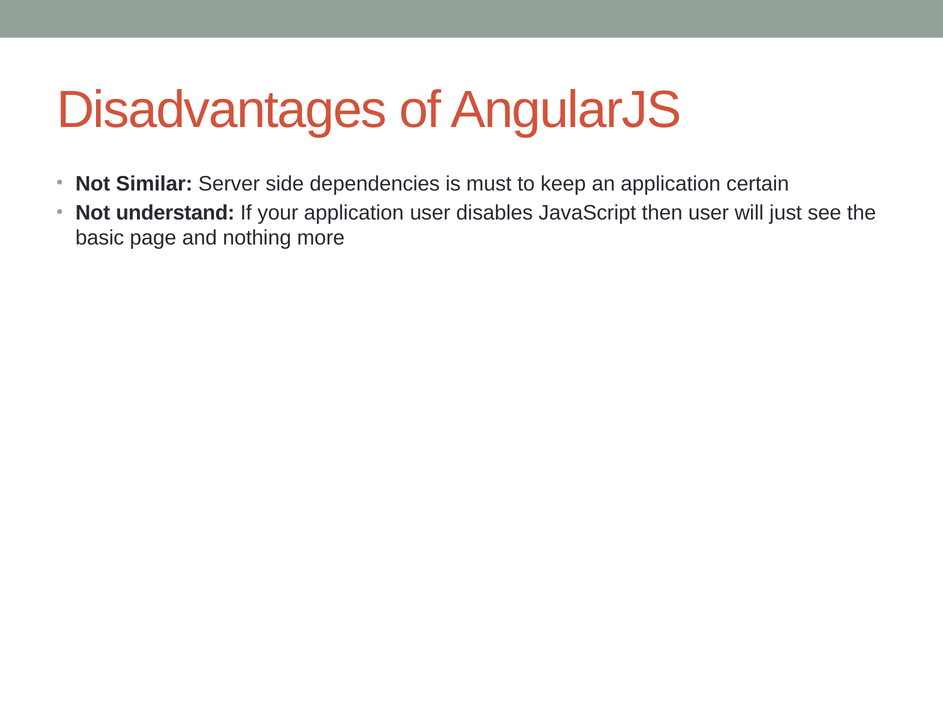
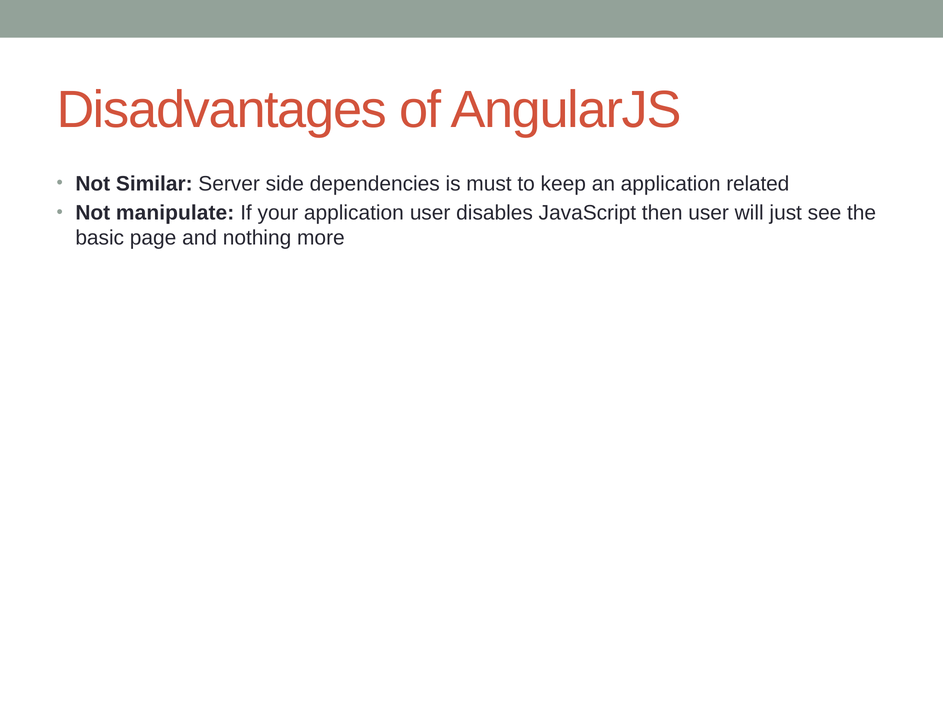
certain: certain -> related (758, 184)
understand: understand -> manipulate (175, 213)
